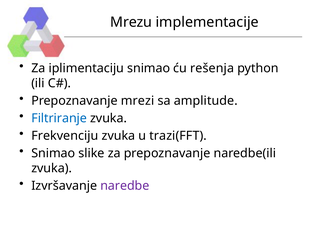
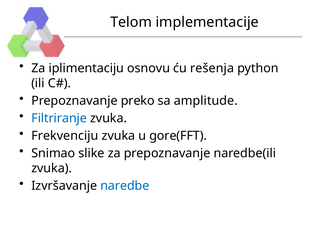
Mrezu: Mrezu -> Telom (131, 22)
iplimentaciju snimao: snimao -> osnovu (149, 68)
mrezi: mrezi -> preko (138, 101)
trazi(FFT: trazi(FFT -> gore(FFT (178, 136)
naredbe colour: purple -> blue (125, 186)
